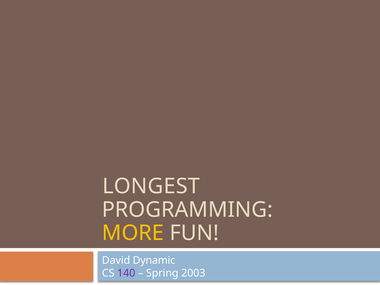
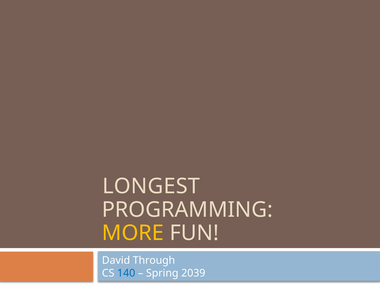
Dynamic: Dynamic -> Through (154, 260)
140 colour: purple -> blue (126, 273)
2003: 2003 -> 2039 (193, 273)
